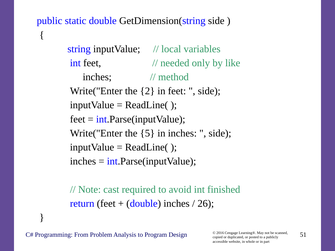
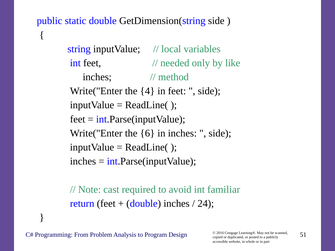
2: 2 -> 4 (147, 91)
5: 5 -> 6 (147, 133)
finished: finished -> familiar (224, 190)
26: 26 -> 24 (206, 204)
